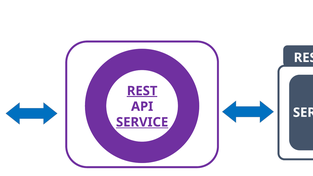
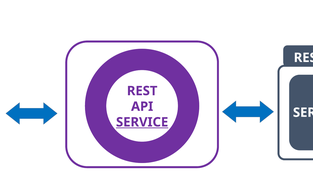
REST underline: present -> none (142, 91)
